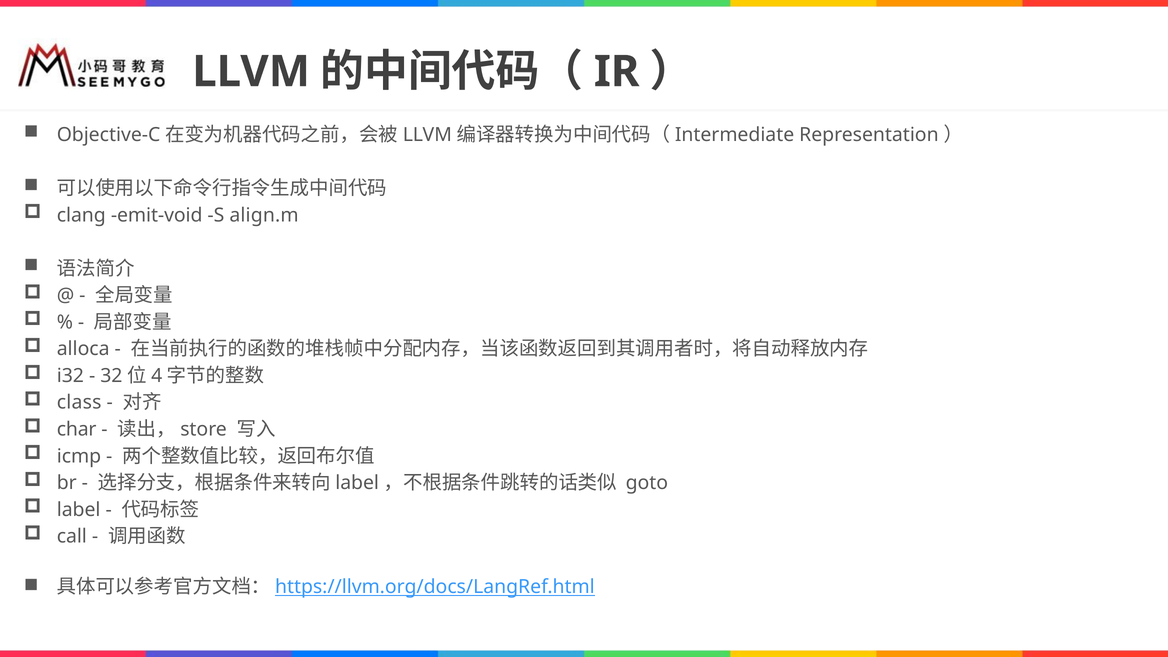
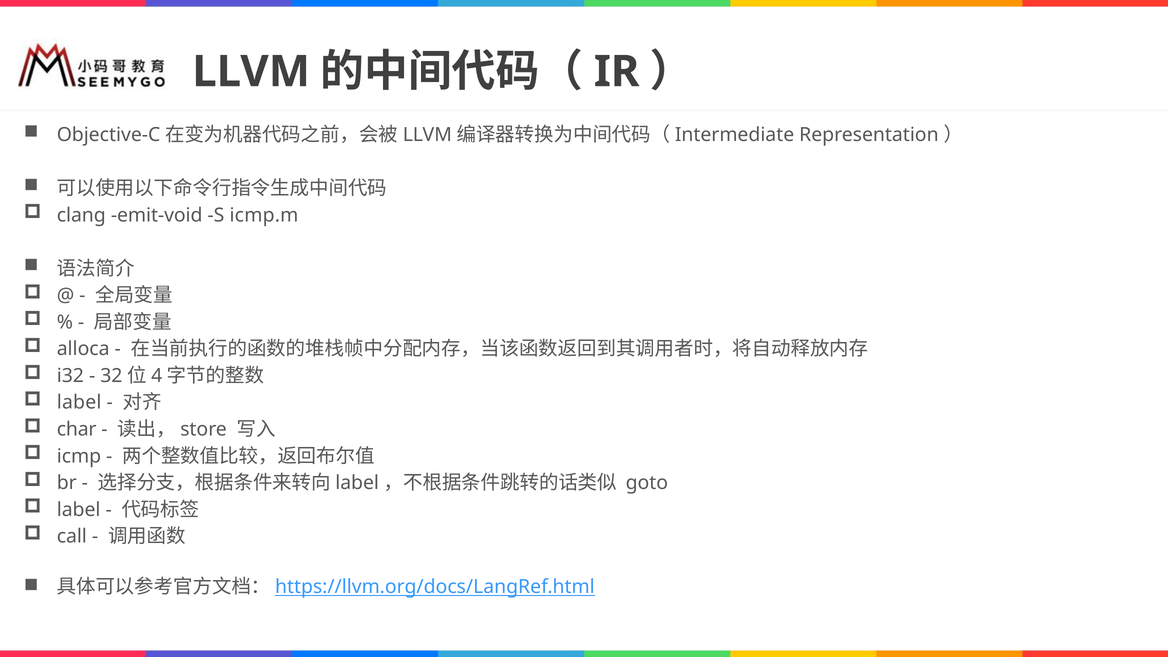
align.m: align.m -> icmp.m (264, 215)
class: class -> label (79, 403)
